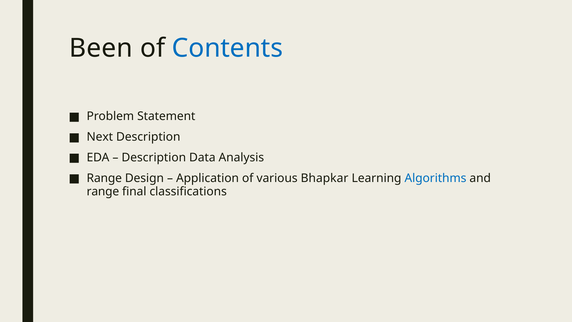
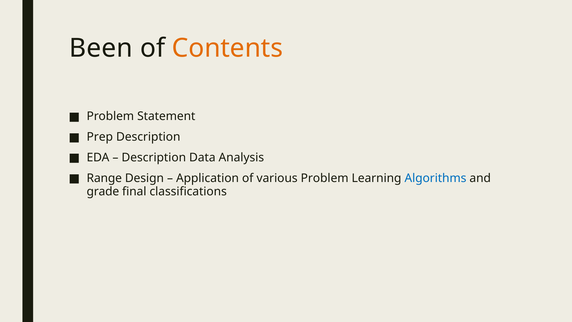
Contents colour: blue -> orange (227, 48)
Next: Next -> Prep (100, 137)
various Bhapkar: Bhapkar -> Problem (325, 178)
range: range -> grade (103, 191)
